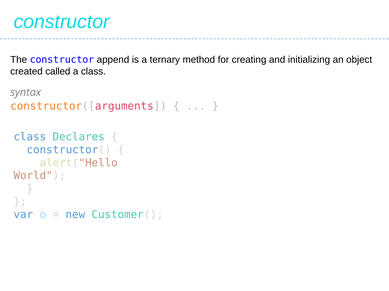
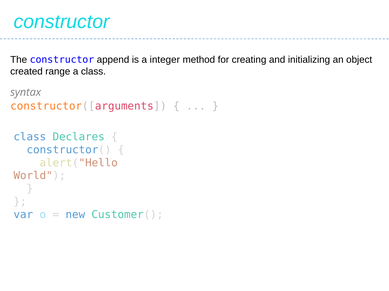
ternary: ternary -> integer (165, 60)
called: called -> range (58, 72)
